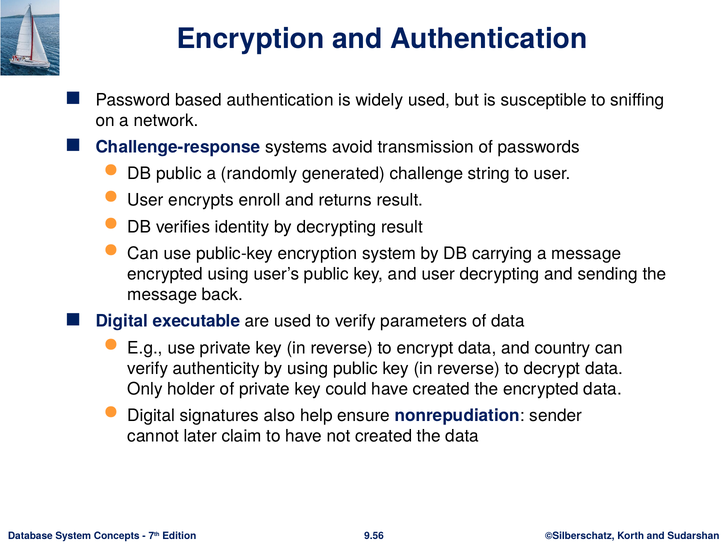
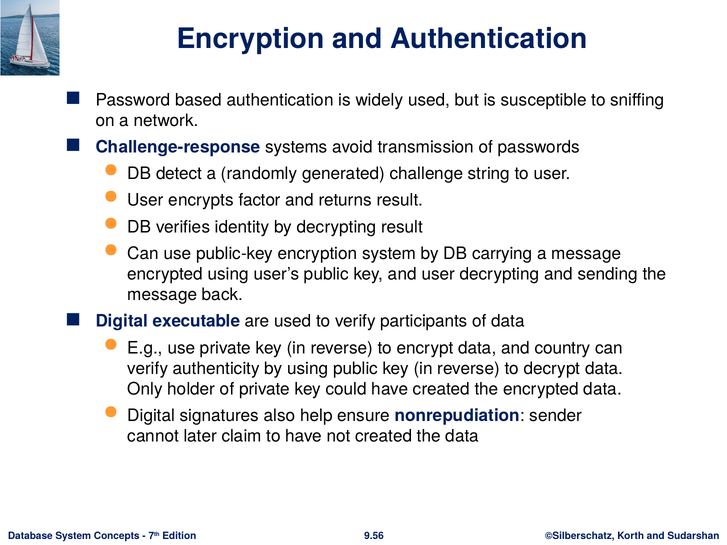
DB public: public -> detect (179, 174)
enroll: enroll -> factor (260, 200)
parameters: parameters -> participants (424, 321)
